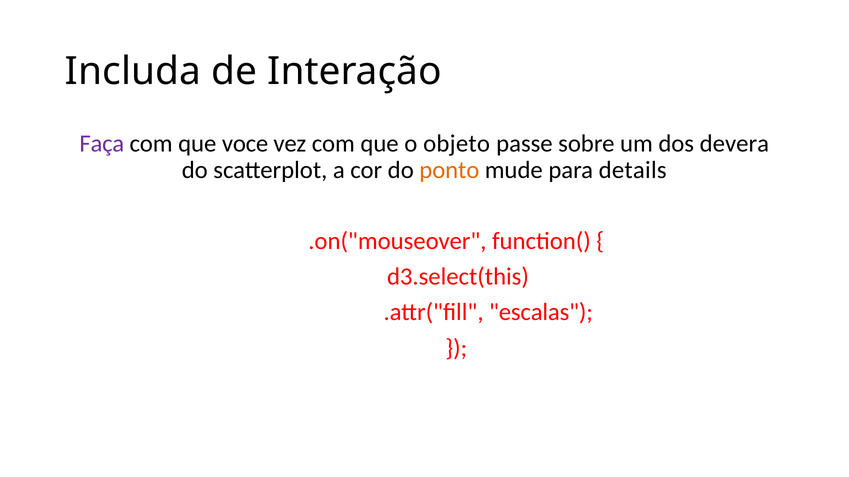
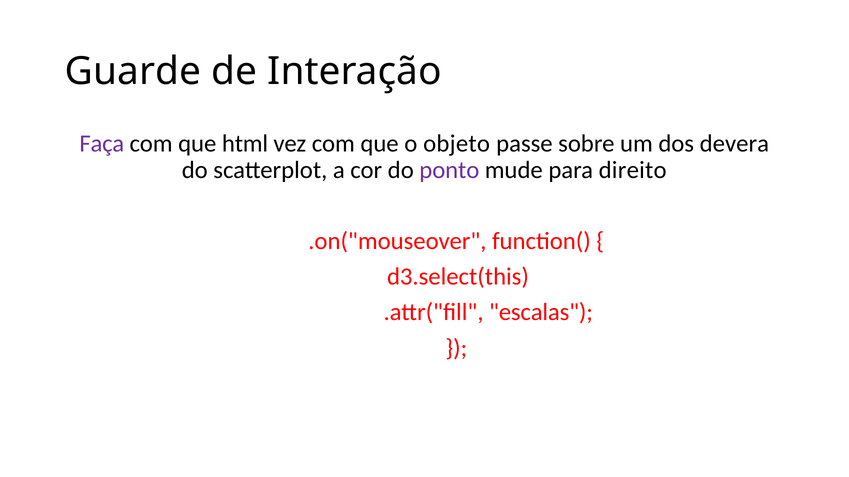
Includa: Includa -> Guarde (133, 71)
voce: voce -> html (245, 144)
ponto colour: orange -> purple (449, 170)
details: details -> direito (633, 170)
